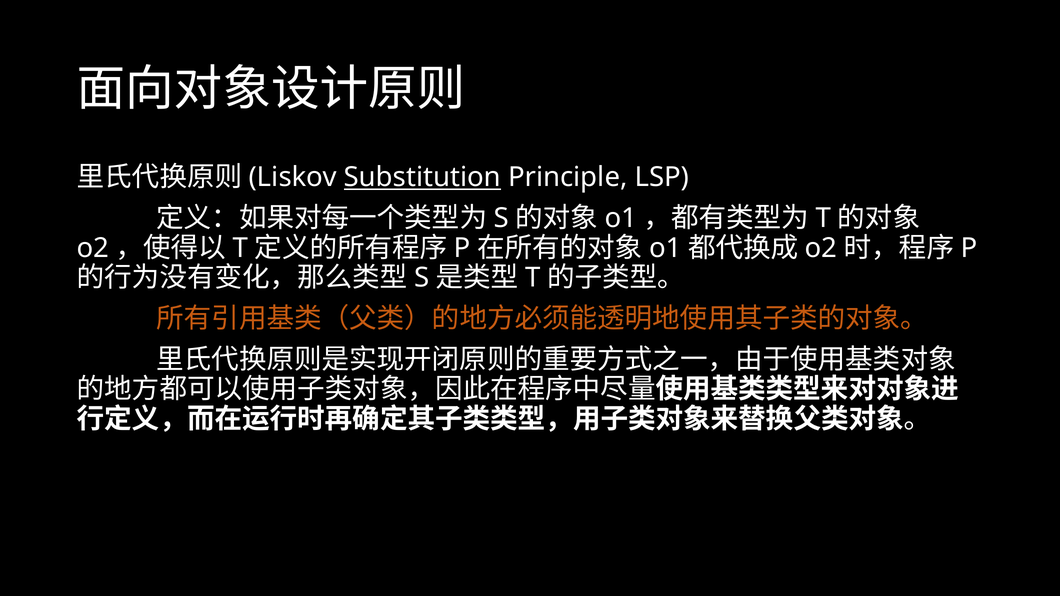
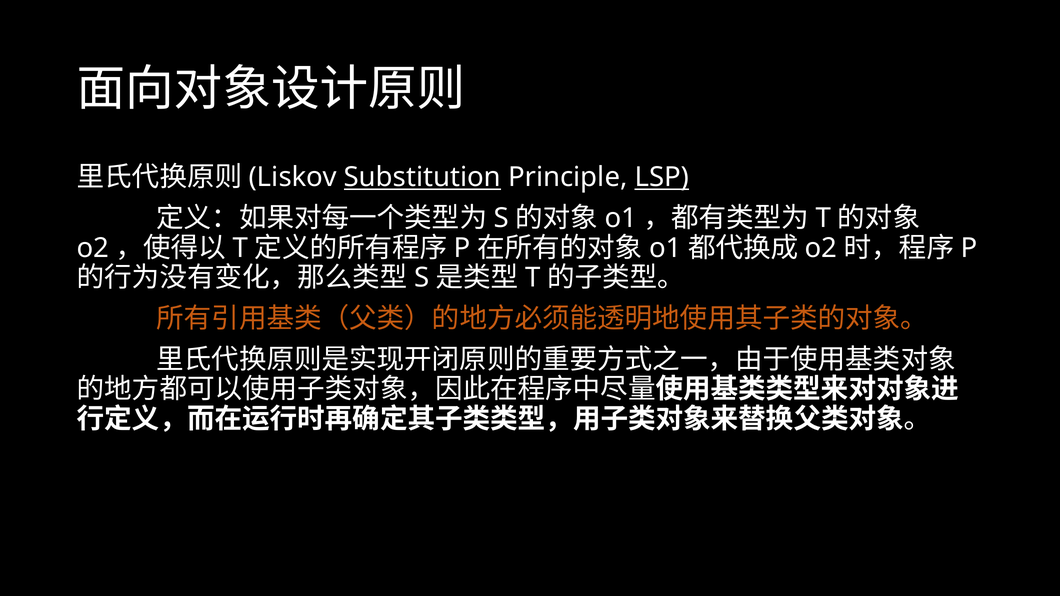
LSP underline: none -> present (662, 177)
